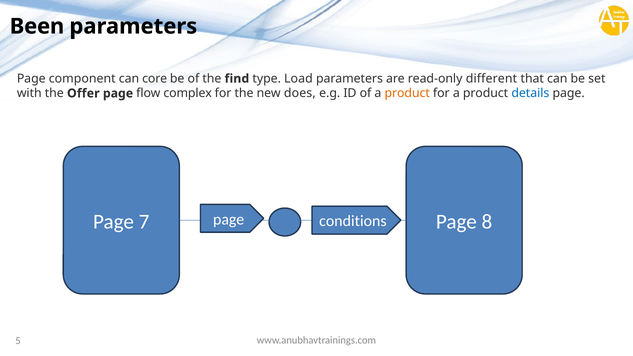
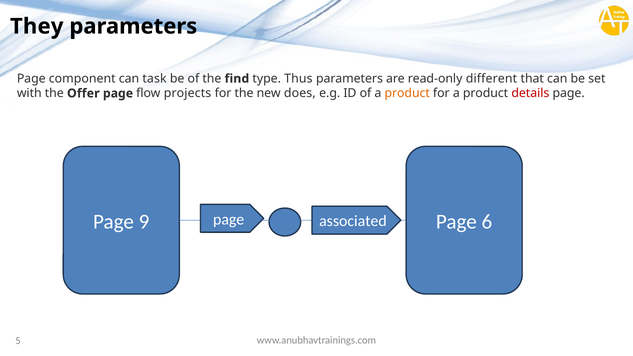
Been: Been -> They (37, 26)
core: core -> task (155, 79)
Load: Load -> Thus (298, 79)
complex: complex -> projects (188, 93)
details colour: blue -> red (530, 93)
conditions: conditions -> associated (353, 221)
7: 7 -> 9 (144, 222)
8: 8 -> 6 (487, 222)
